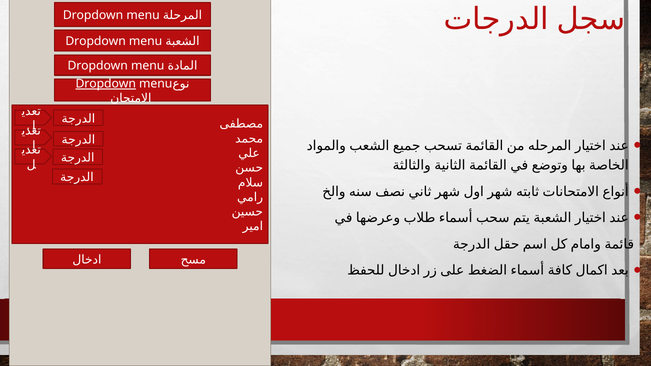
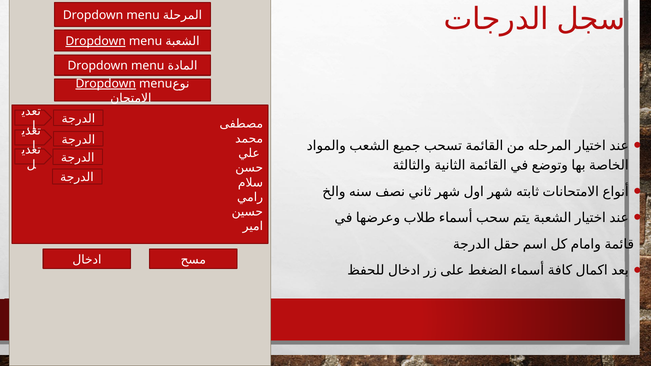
Dropdown underline: none -> present (96, 41)
